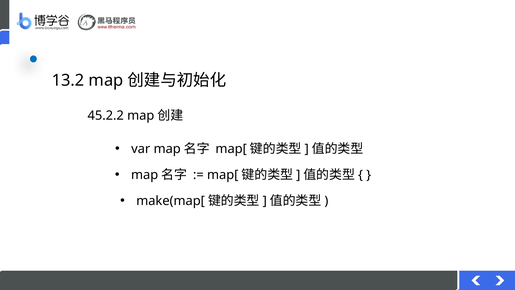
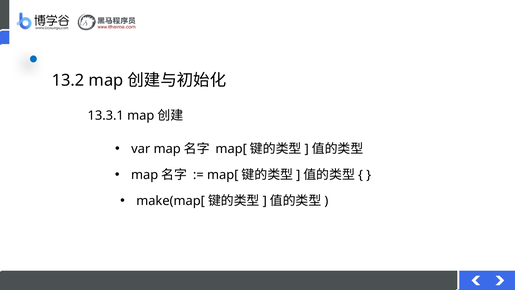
45.2.2: 45.2.2 -> 13.3.1 (106, 115)
